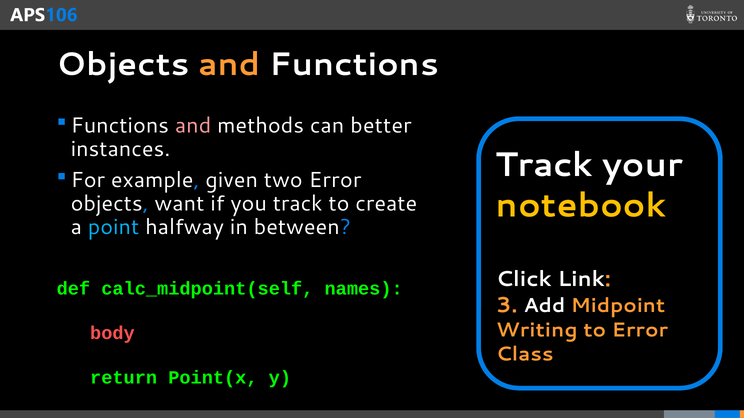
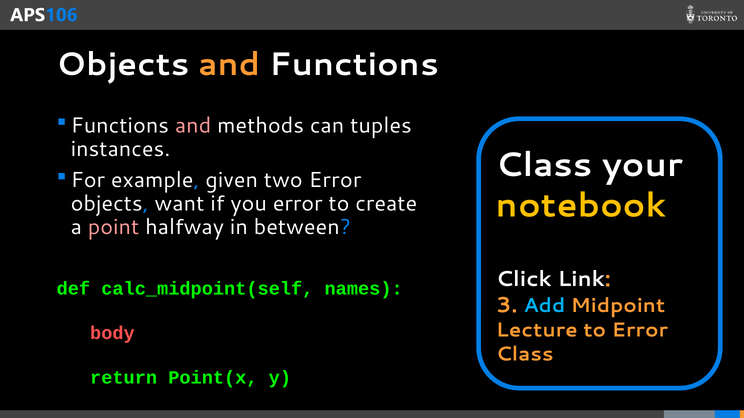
better: better -> tuples (381, 126)
Track: Track -> Class (544, 165)
you track: track -> error (298, 204)
point colour: light blue -> pink (114, 227)
Add colour: white -> light blue (544, 306)
Writing: Writing -> Lecture (537, 330)
